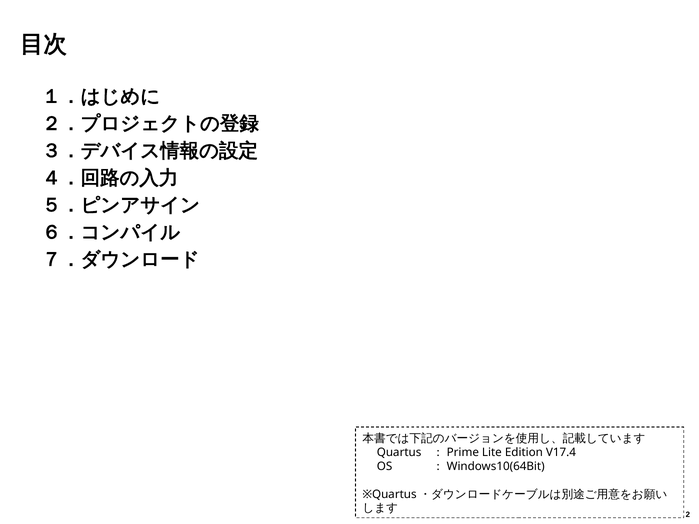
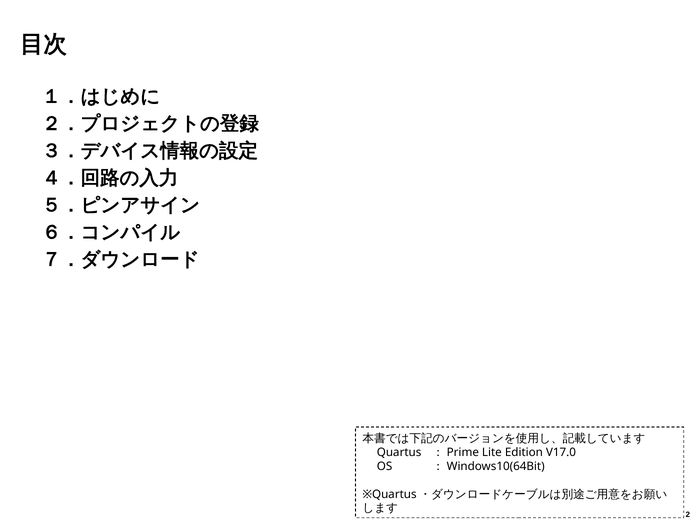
V17.4: V17.4 -> V17.0 (561, 452)
